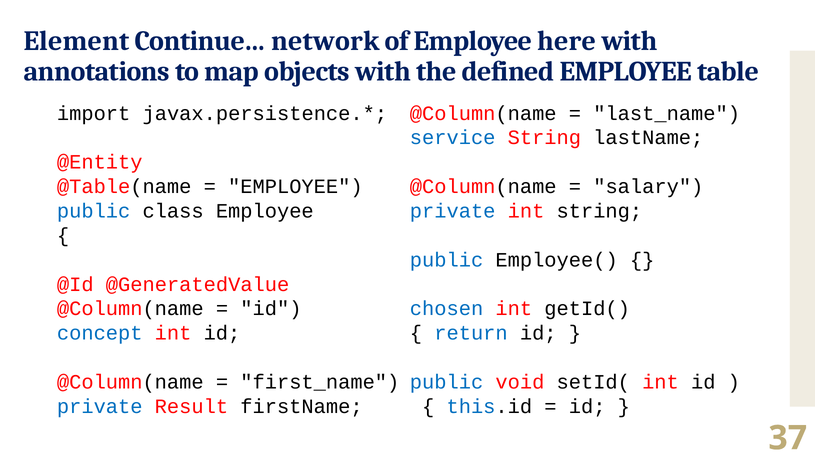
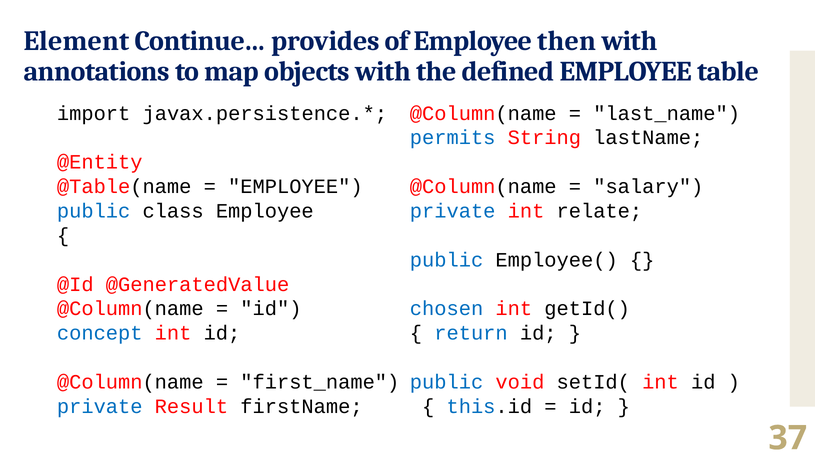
network: network -> provides (326, 41)
here: here -> then (567, 41)
service: service -> permits (453, 138)
int string: string -> relate (599, 211)
